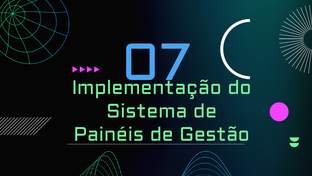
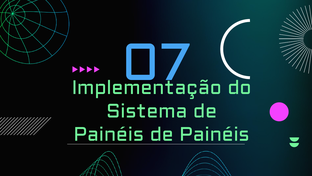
Painéis de Gestão: Gestão -> Painéis (215, 134)
